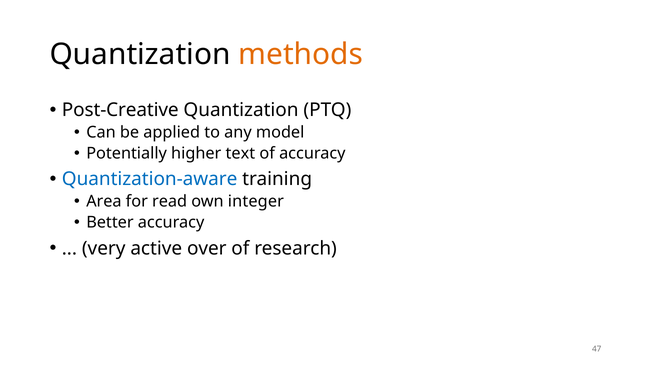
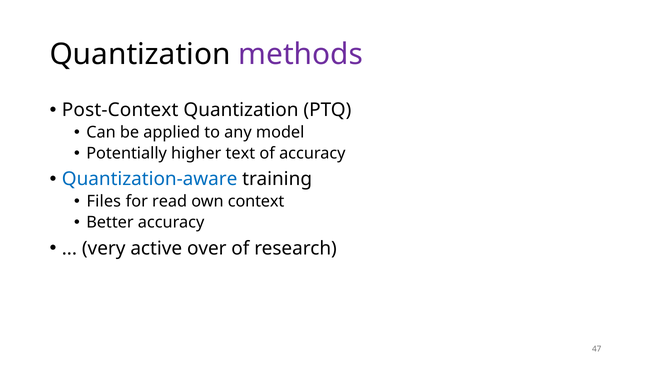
methods colour: orange -> purple (301, 55)
Post-Creative: Post-Creative -> Post-Context (120, 110)
Area: Area -> Files (104, 202)
integer: integer -> context (256, 202)
